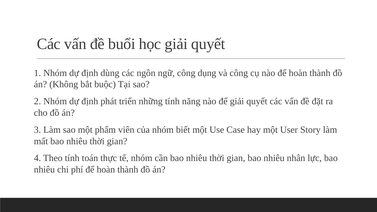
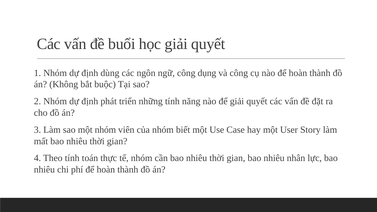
một phẩm: phẩm -> nhóm (105, 130)
